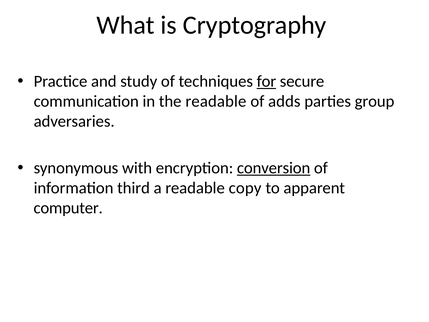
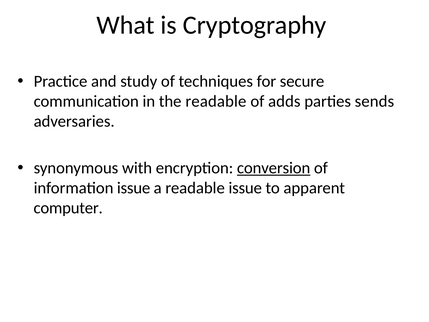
for underline: present -> none (266, 81)
group: group -> sends (374, 101)
information third: third -> issue (134, 188)
readable copy: copy -> issue (245, 188)
